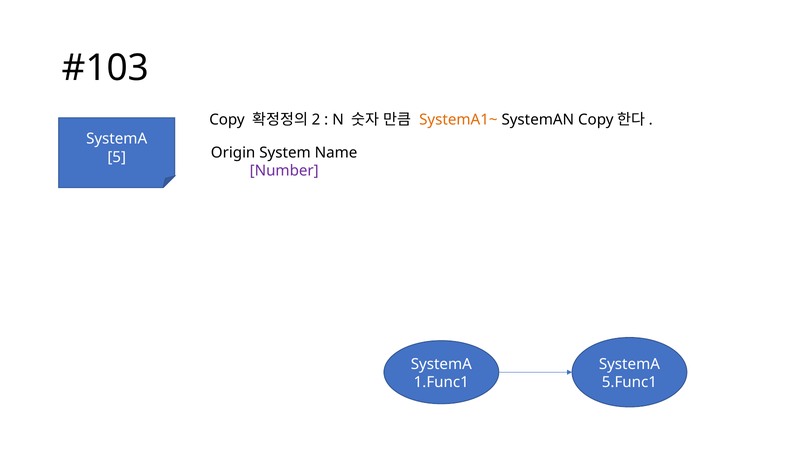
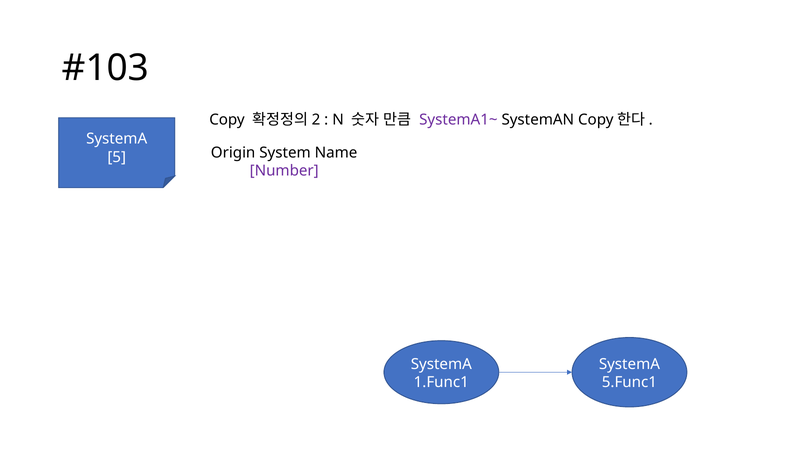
SystemA1~ colour: orange -> purple (458, 120)
